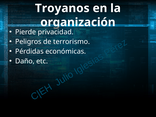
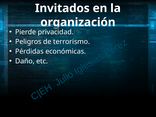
Troyanos: Troyanos -> Invitados (62, 8)
